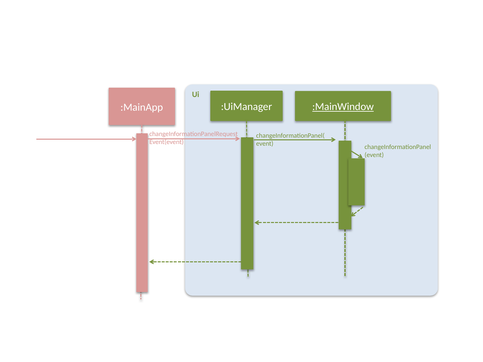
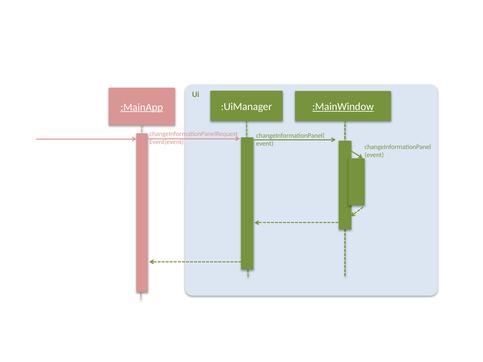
:MainApp underline: none -> present (142, 107)
